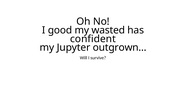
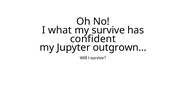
good: good -> what (60, 30)
my wasted: wasted -> survive (108, 30)
